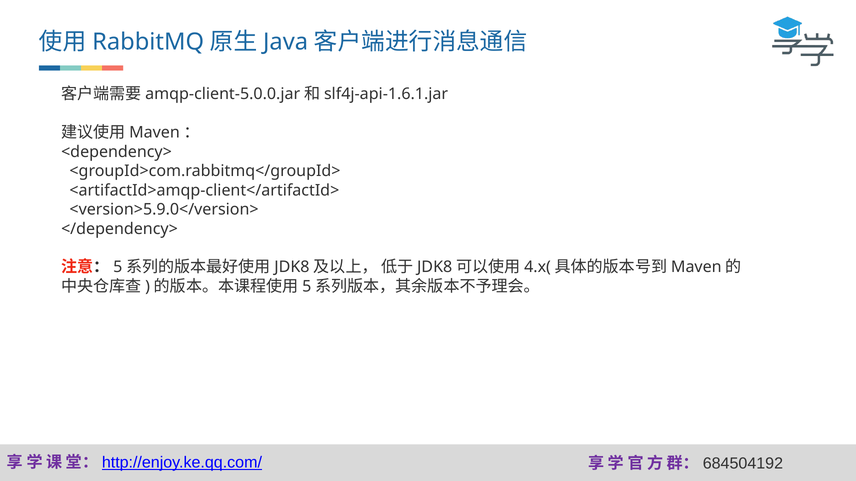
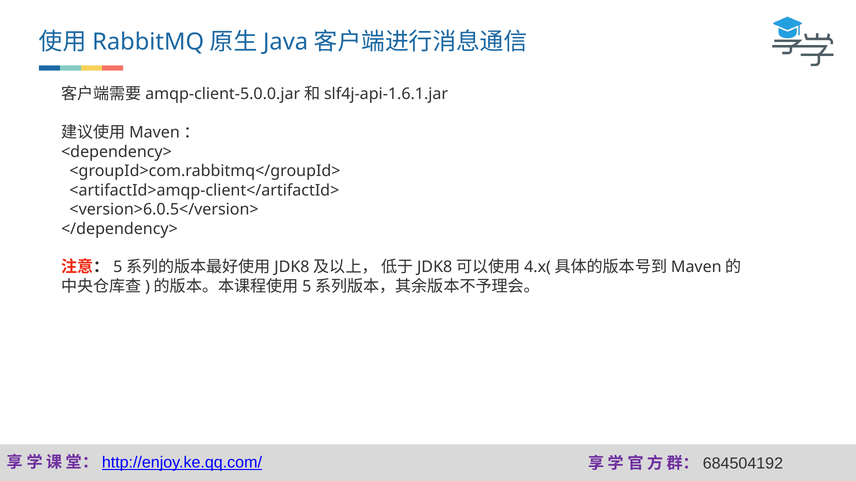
<version>5.9.0</version>: <version>5.9.0</version> -> <version>6.0.5</version> (164, 210)
